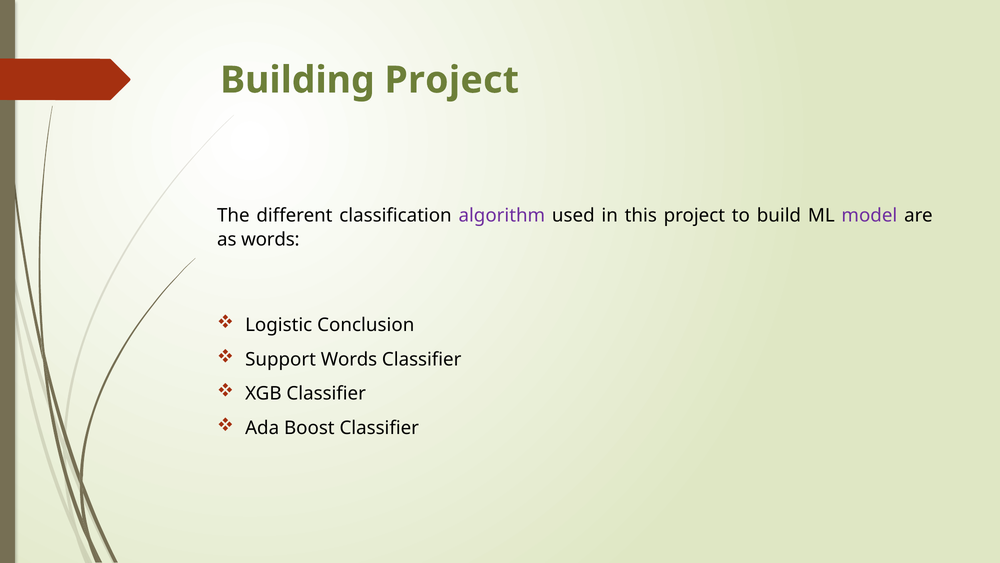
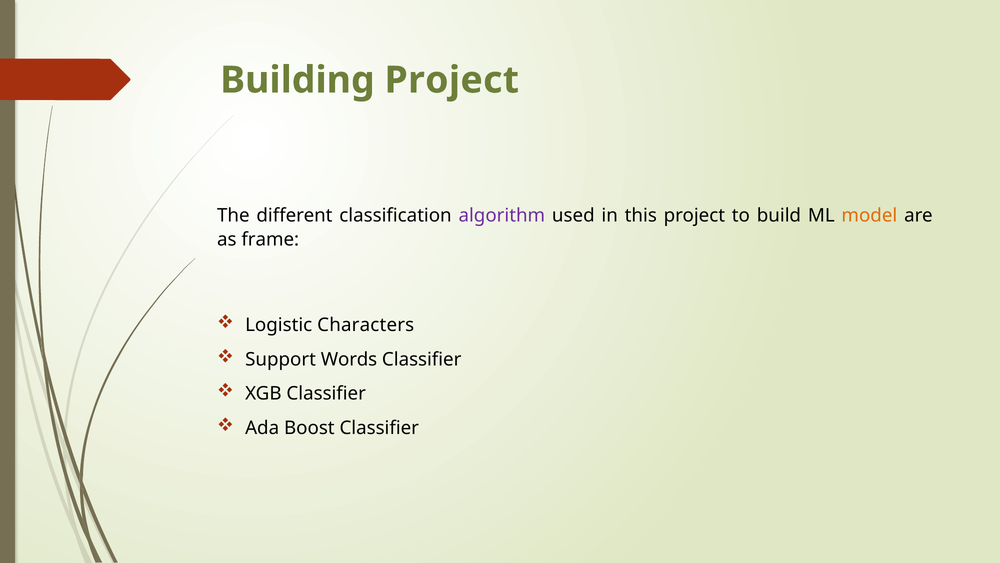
model colour: purple -> orange (869, 215)
as words: words -> frame (270, 239)
Conclusion: Conclusion -> Characters (366, 325)
